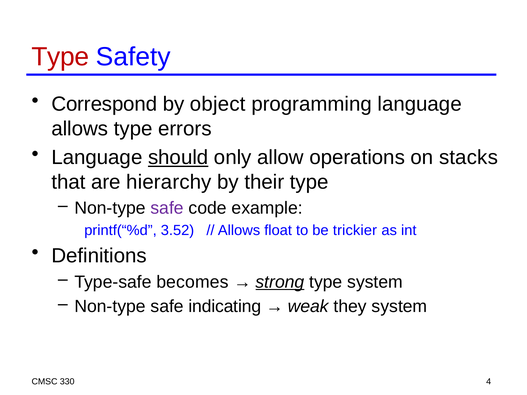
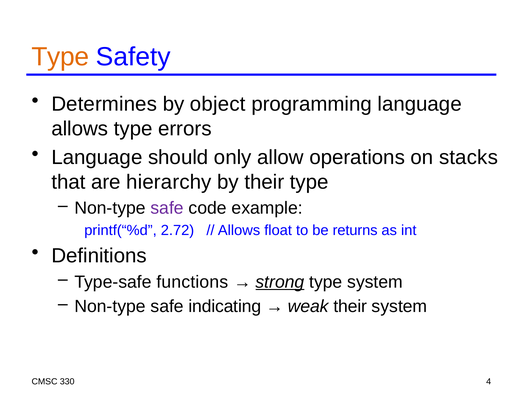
Type colour: red -> orange (60, 57)
Correspond: Correspond -> Determines (104, 104)
should underline: present -> none (178, 158)
3.52: 3.52 -> 2.72 (178, 230)
trickier: trickier -> returns (355, 230)
becomes: becomes -> functions (192, 282)
weak they: they -> their (350, 307)
